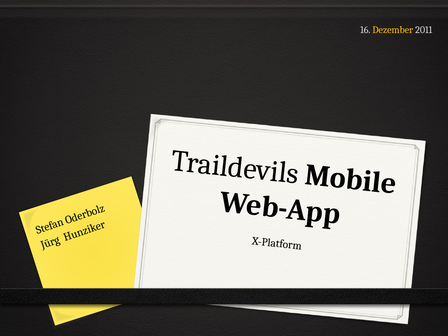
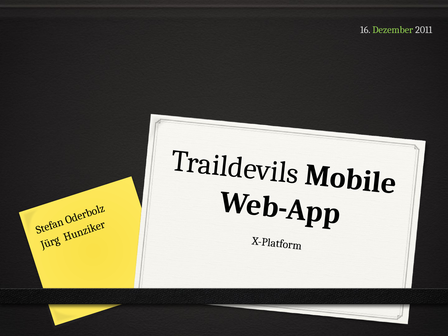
Dezember colour: yellow -> light green (393, 30)
